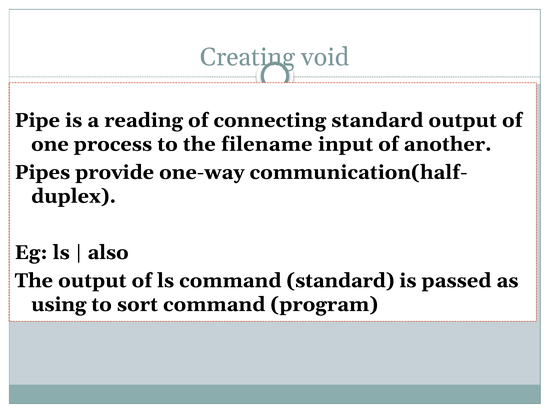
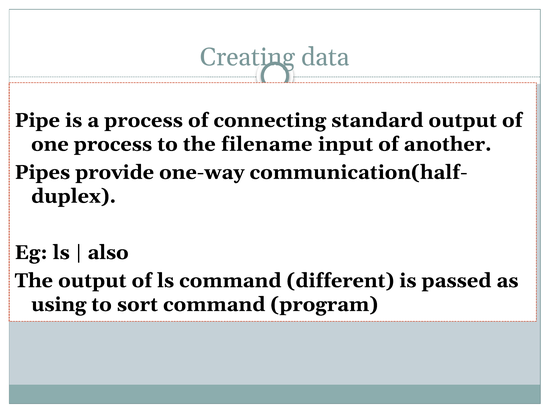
void: void -> data (325, 57)
a reading: reading -> process (144, 120)
command standard: standard -> different (340, 280)
